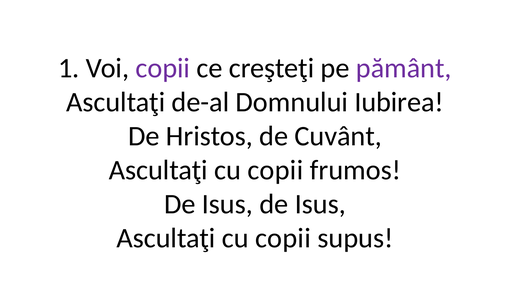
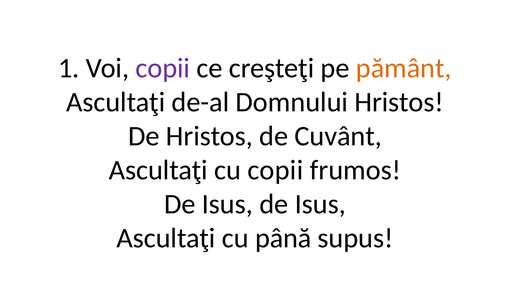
pământ colour: purple -> orange (404, 68)
Domnului Iubirea: Iubirea -> Hristos (399, 102)
copii: copii -> până (283, 238)
